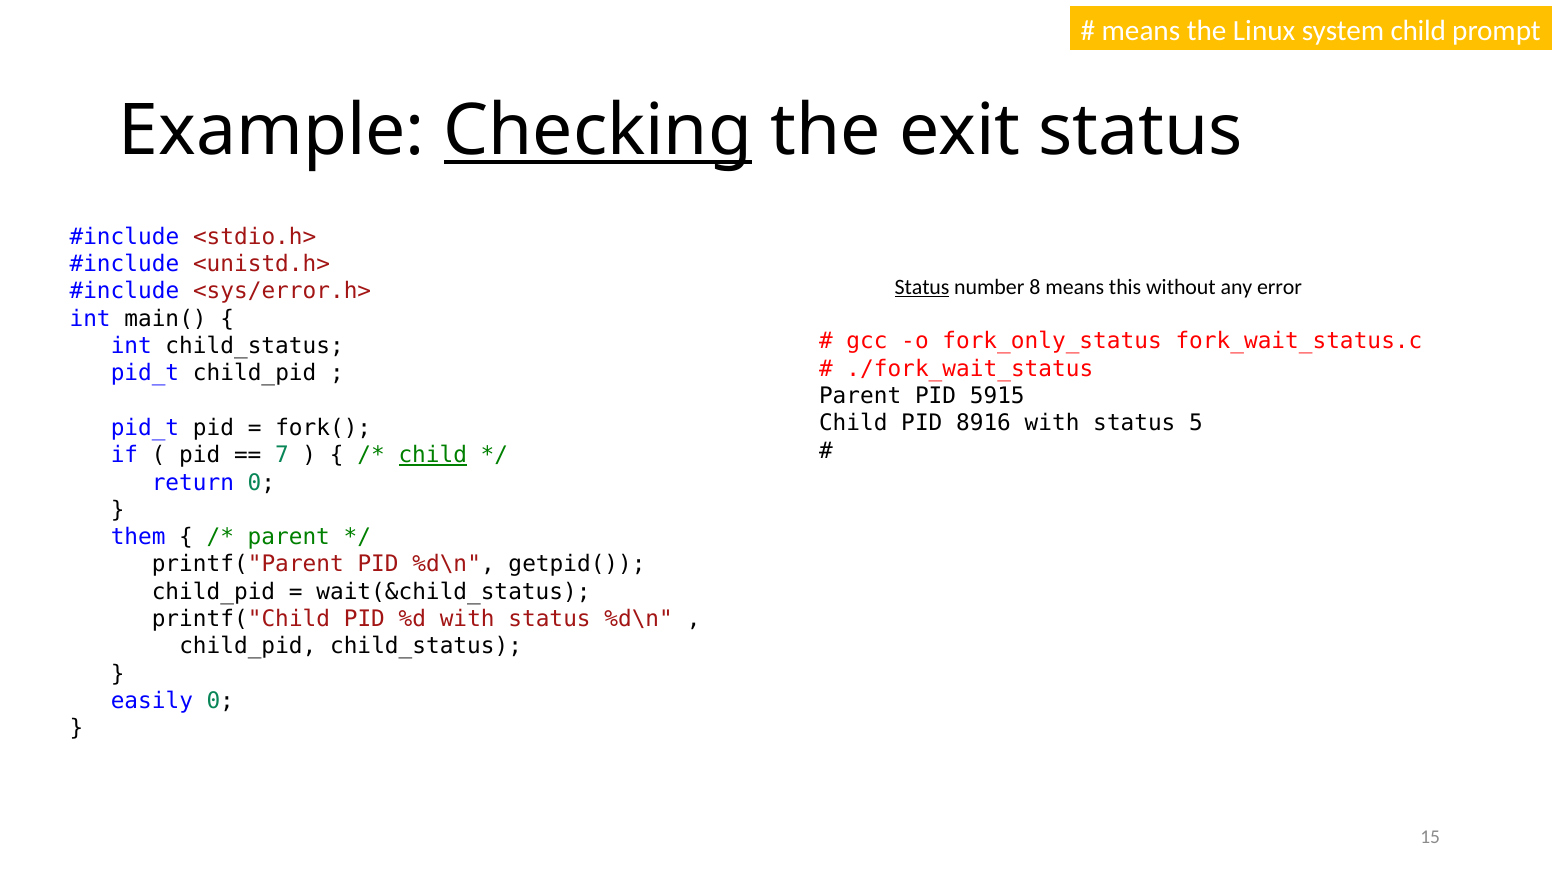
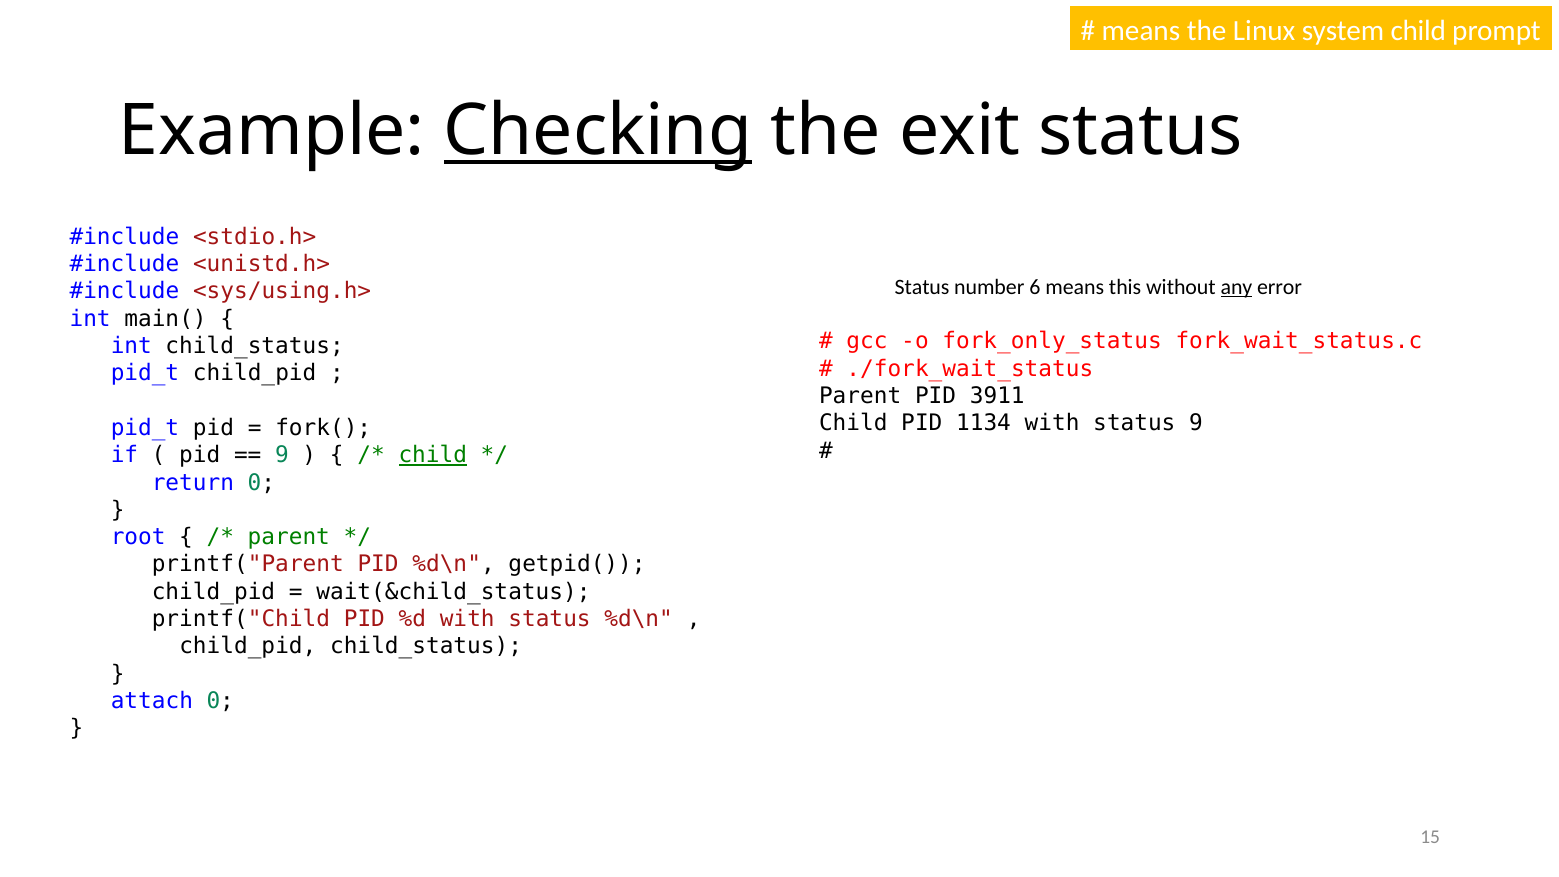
Status underline: present -> none (922, 287)
8: 8 -> 6 (1035, 287)
any underline: none -> present (1237, 287)
<sys/error.h>: <sys/error.h> -> <sys/using.h> (282, 291)
5915: 5915 -> 3911 (997, 396)
8916: 8916 -> 1134 (984, 423)
status 5: 5 -> 9 (1196, 423)
7: 7 -> 9 (282, 455)
them: them -> root (138, 537)
easily: easily -> attach (152, 701)
